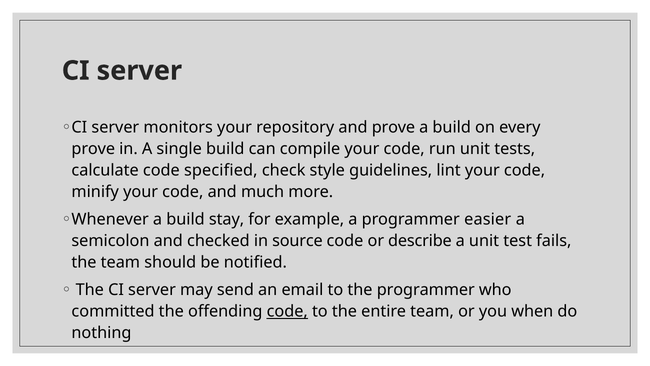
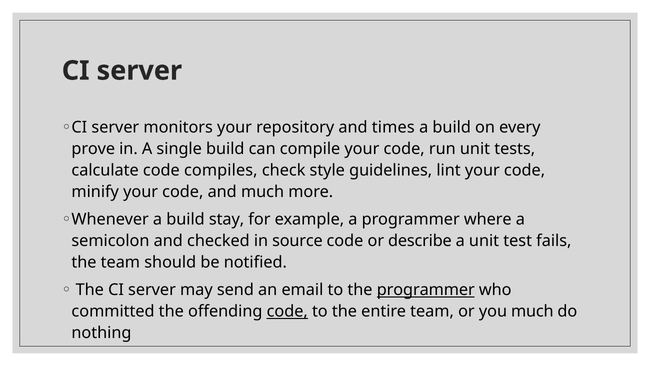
and prove: prove -> times (393, 127)
specified: specified -> compiles (221, 170)
easier: easier -> where (488, 219)
programmer underline: none -> present (426, 290)
you when: when -> much (532, 311)
